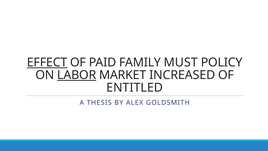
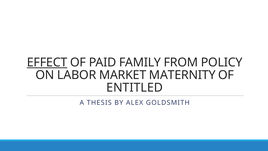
MUST: MUST -> FROM (181, 62)
LABOR underline: present -> none (77, 75)
INCREASED: INCREASED -> MATERNITY (182, 75)
